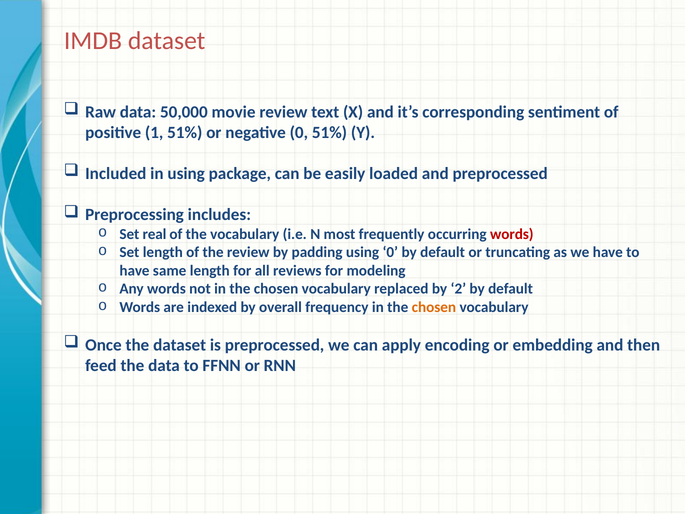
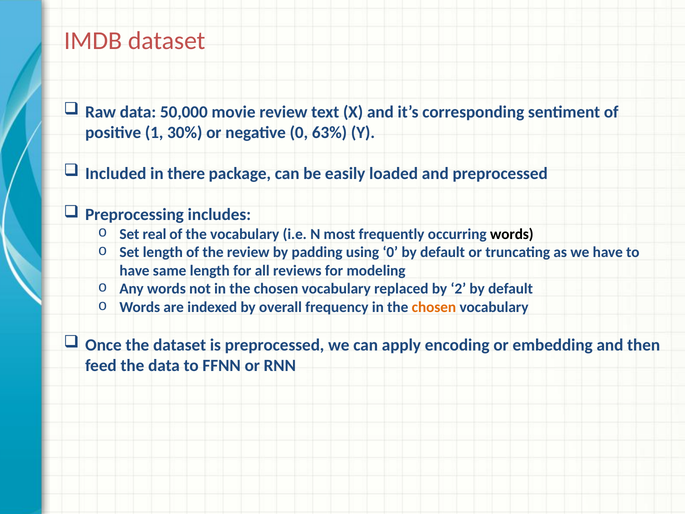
1 51%: 51% -> 30% (185, 132)
0 51%: 51% -> 63% (330, 132)
in using: using -> there (186, 174)
words colour: red -> black (512, 234)
